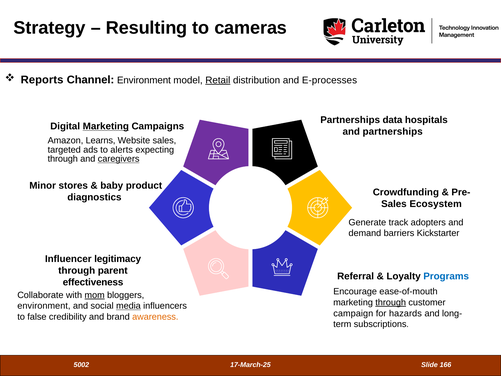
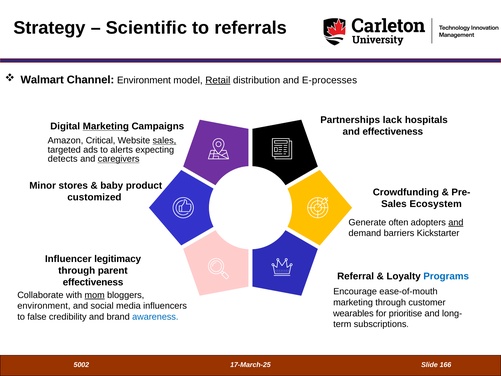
Resulting: Resulting -> Scientific (146, 28)
cameras: cameras -> referrals (251, 28)
Reports: Reports -> Walmart (42, 80)
data: data -> lack (392, 120)
and partnerships: partnerships -> effectiveness (393, 132)
Learns: Learns -> Critical (101, 141)
sales underline: none -> present (164, 141)
through: through -> detects (63, 159)
diagnostics: diagnostics -> customized (94, 197)
track: track -> often (399, 222)
and underline: none -> present (456, 222)
through underline: present -> none (391, 302)
media underline: present -> none (128, 306)
campaign: campaign -> wearables (353, 313)
hazards: hazards -> prioritise (406, 313)
awareness colour: orange -> blue (155, 317)
